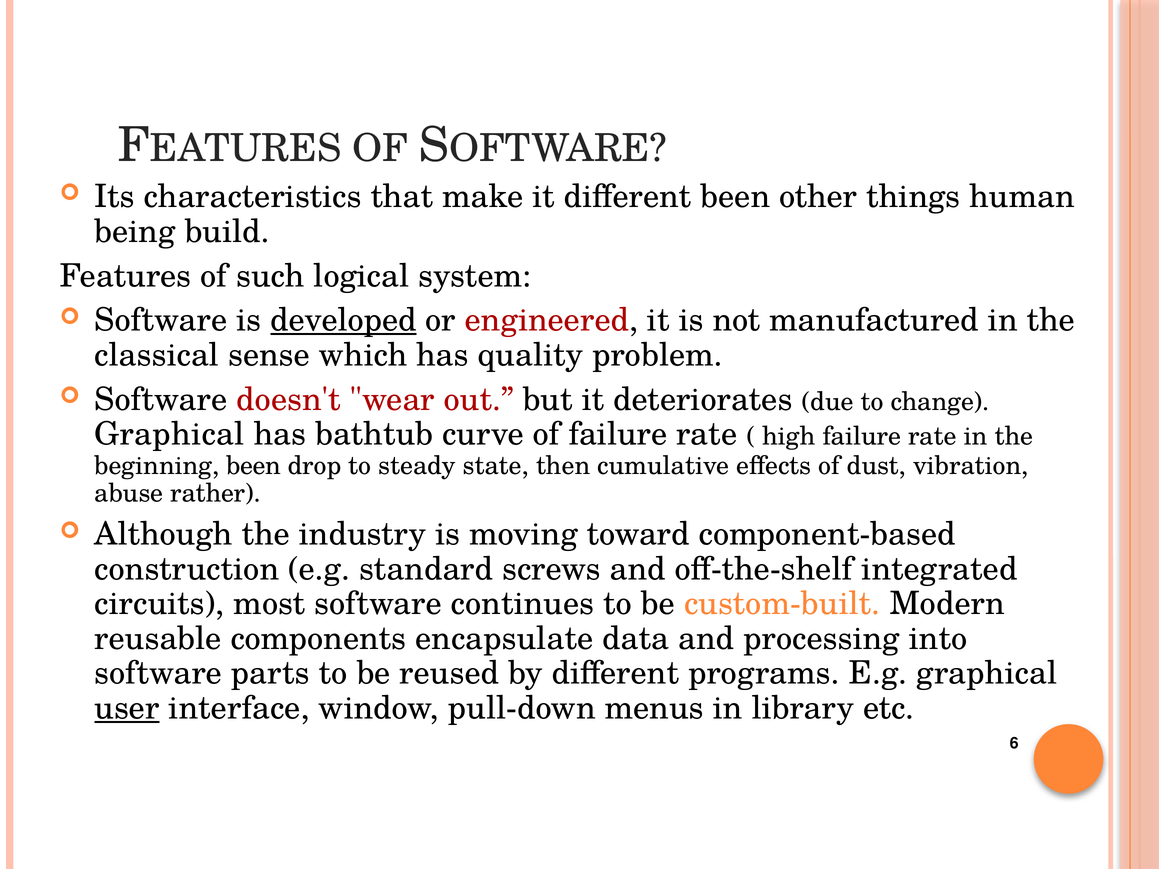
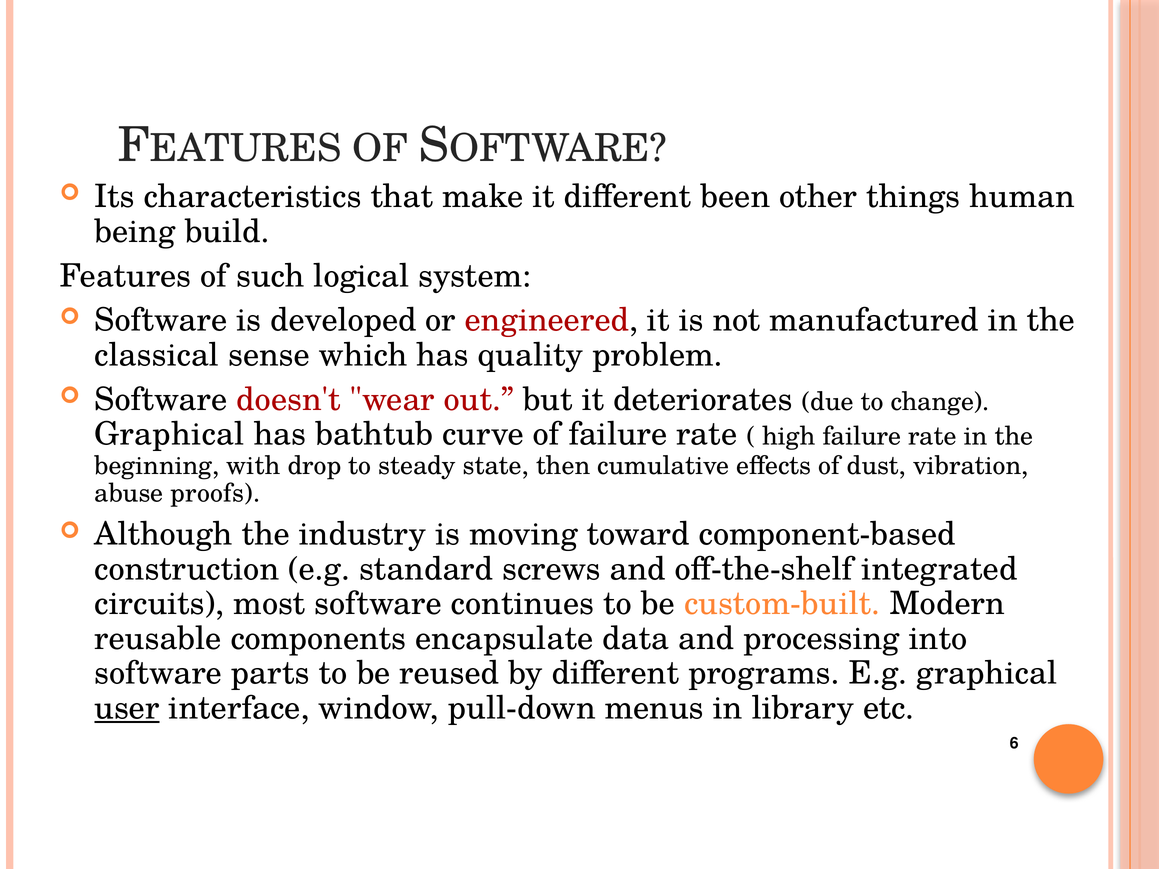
developed underline: present -> none (343, 320)
beginning been: been -> with (253, 466)
rather: rather -> proofs (215, 493)
